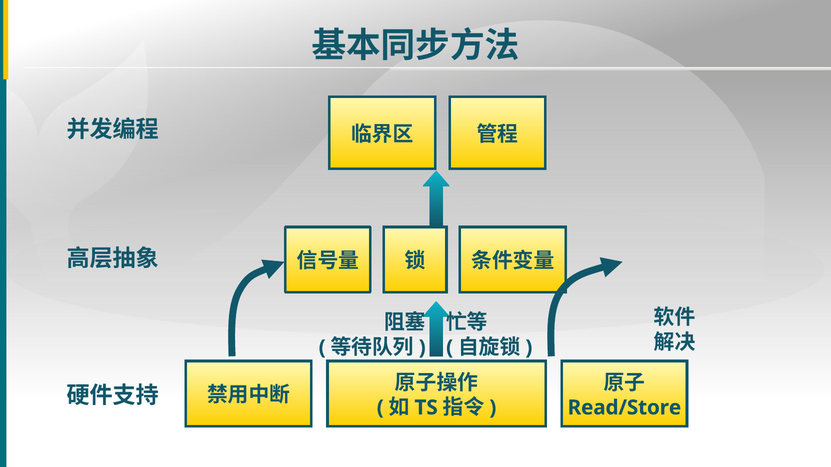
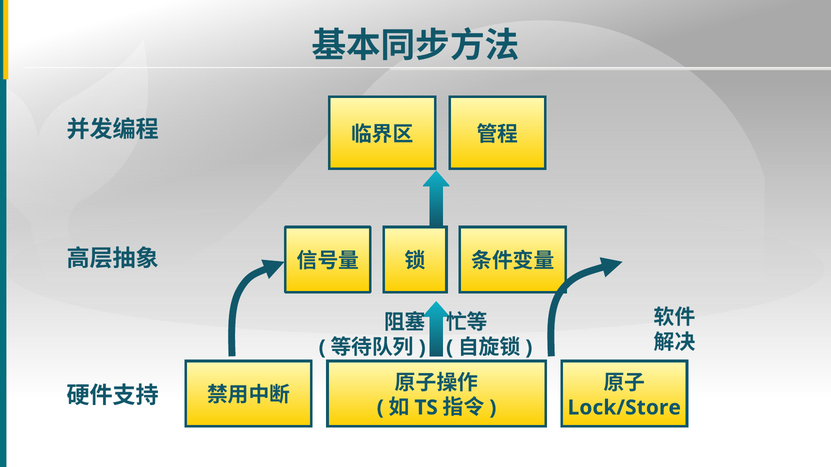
Read/Store: Read/Store -> Lock/Store (624, 408)
